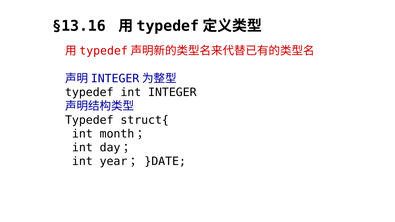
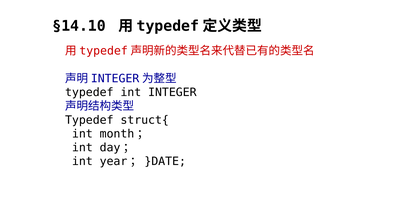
§13.16: §13.16 -> §14.10 (79, 26)
